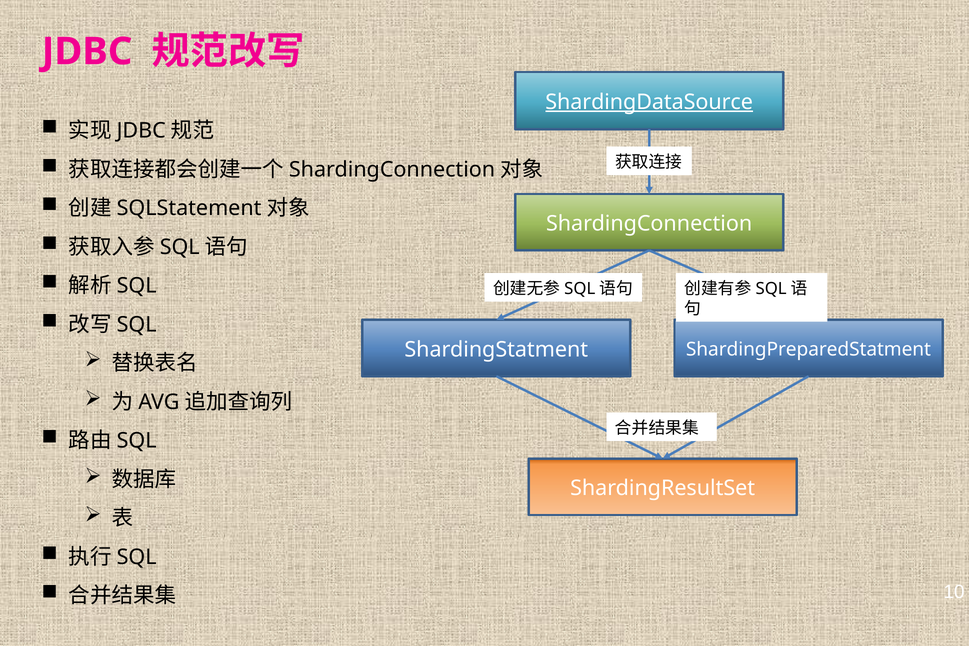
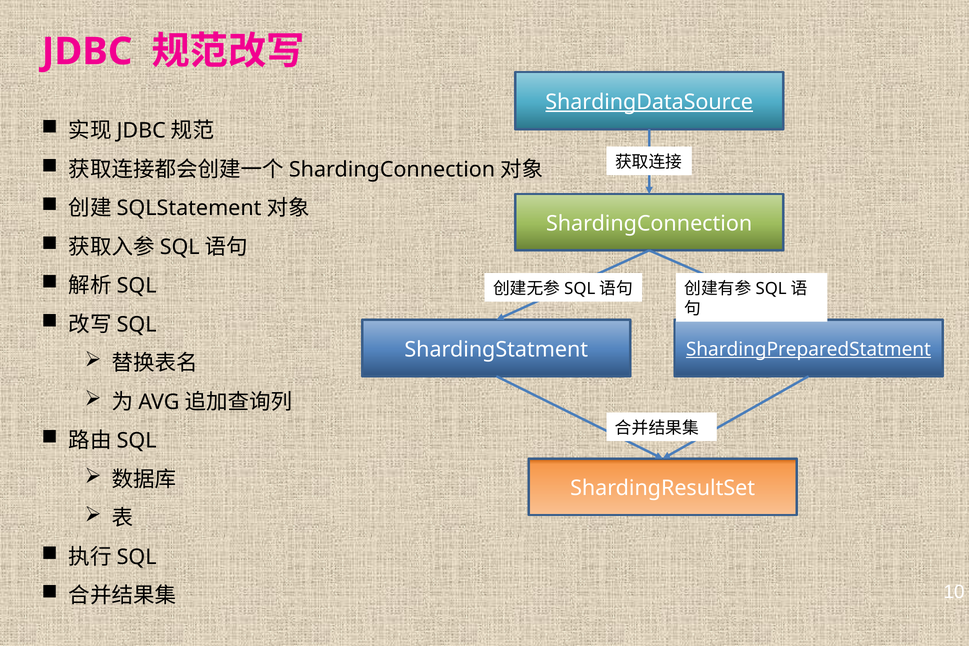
ShardingPreparedStatment underline: none -> present (808, 349)
